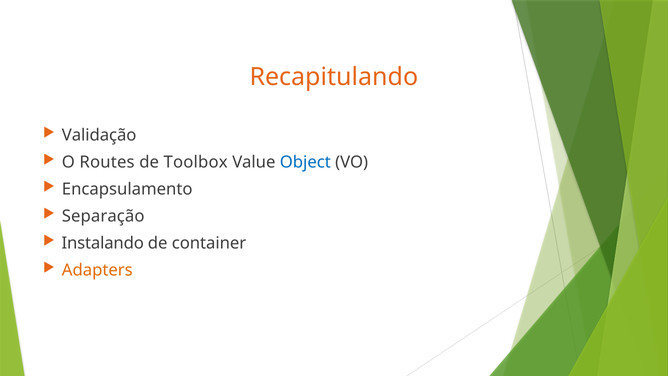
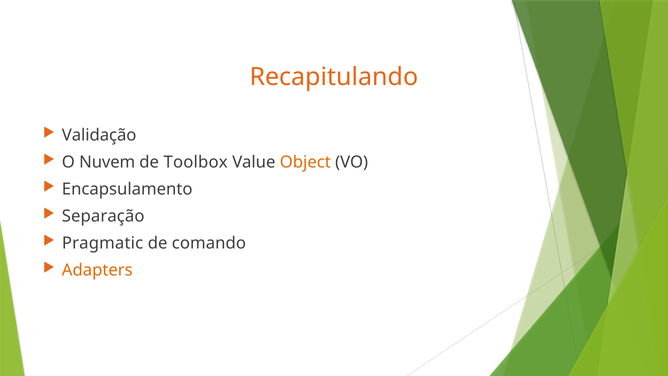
Routes: Routes -> Nuvem (107, 162)
Object colour: blue -> orange (305, 162)
Instalando: Instalando -> Pragmatic (103, 243)
container: container -> comando (209, 243)
